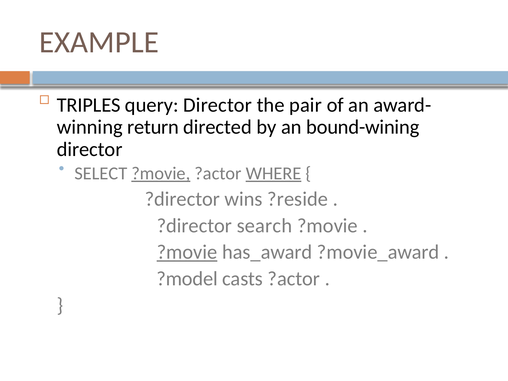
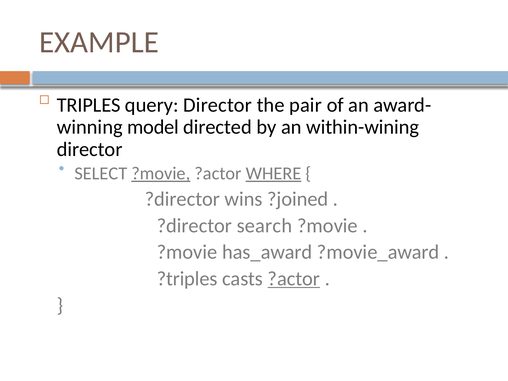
return: return -> model (153, 127)
bound-wining: bound-wining -> within-wining (363, 127)
?reside: ?reside -> ?joined (298, 199)
?movie underline: present -> none (187, 252)
?model: ?model -> ?triples (187, 279)
?actor underline: none -> present (294, 279)
